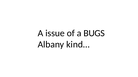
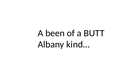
issue: issue -> been (55, 33)
BUGS: BUGS -> BUTT (94, 33)
